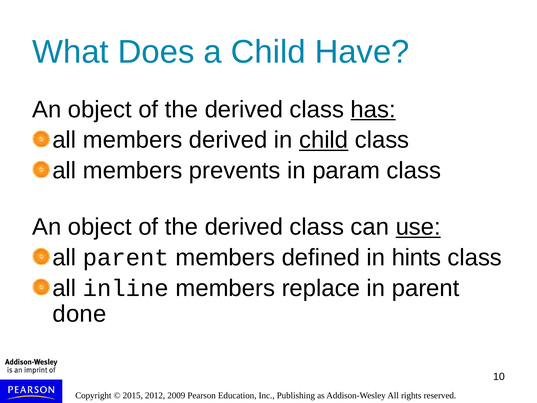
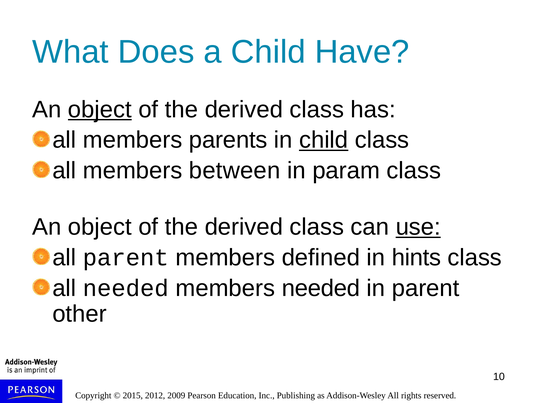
object underline: none -> present (100, 109)
has underline: present -> none (373, 109)
members derived: derived -> parents (228, 140)
prevents: prevents -> between (235, 171)
all inline: inline -> needed (126, 288)
members replace: replace -> needed (321, 288)
done: done -> other (80, 314)
